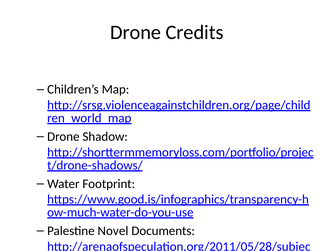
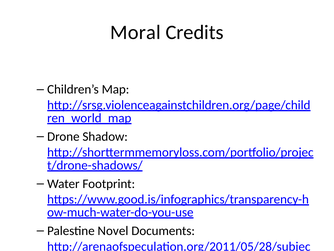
Drone: Drone -> Moral (135, 32)
